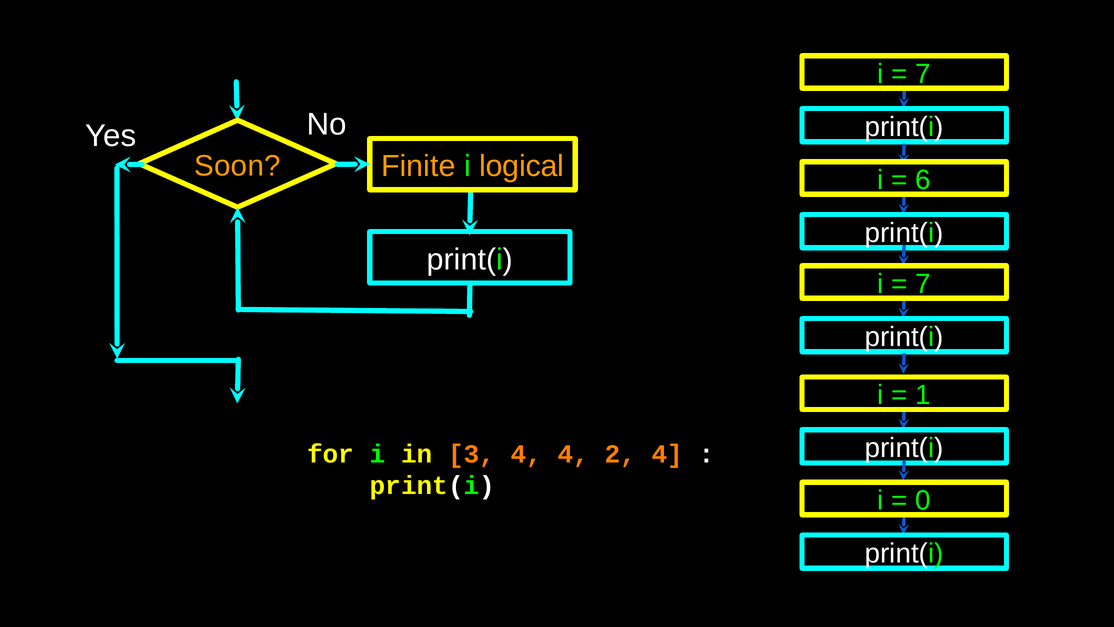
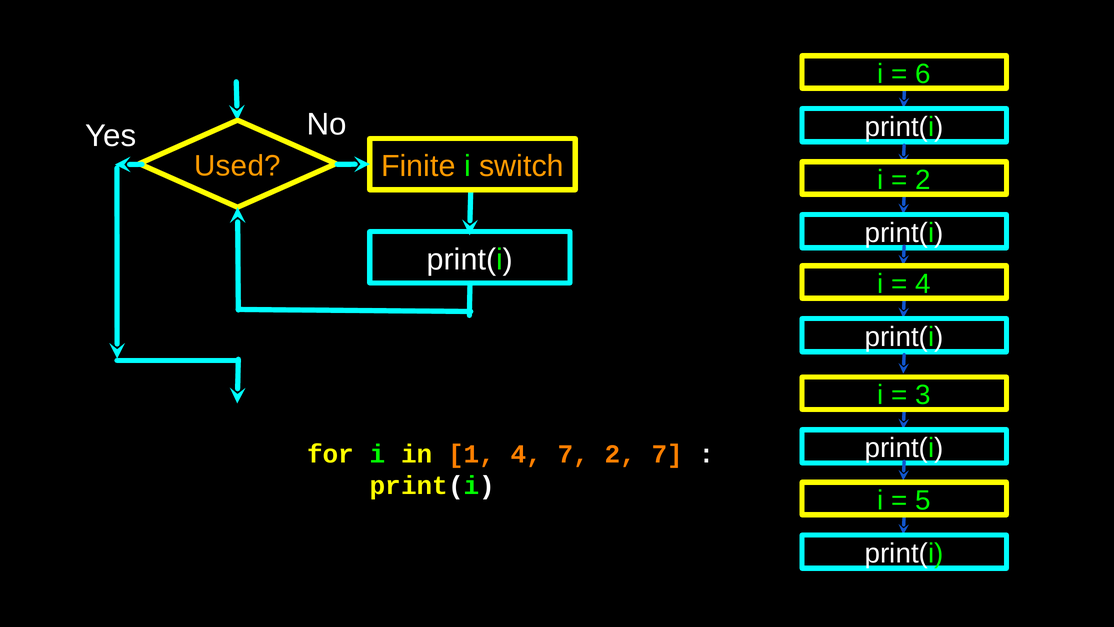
7: 7 -> 6 (923, 74)
Soon: Soon -> Used (237, 166)
logical: logical -> switch (522, 166)
6: 6 -> 2 (923, 180)
7: 7 -> 4 (923, 284)
1: 1 -> 3 (923, 395)
3: 3 -> 1 (472, 454)
4 4: 4 -> 7 (573, 454)
2 4: 4 -> 7 (667, 454)
0: 0 -> 5 (923, 500)
